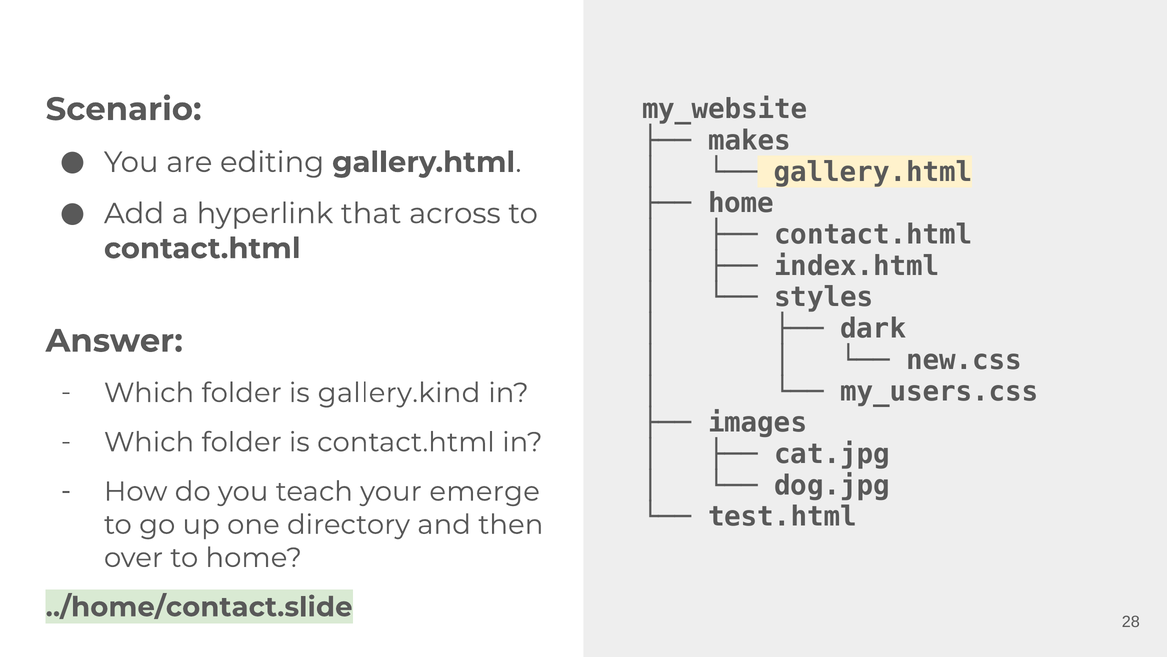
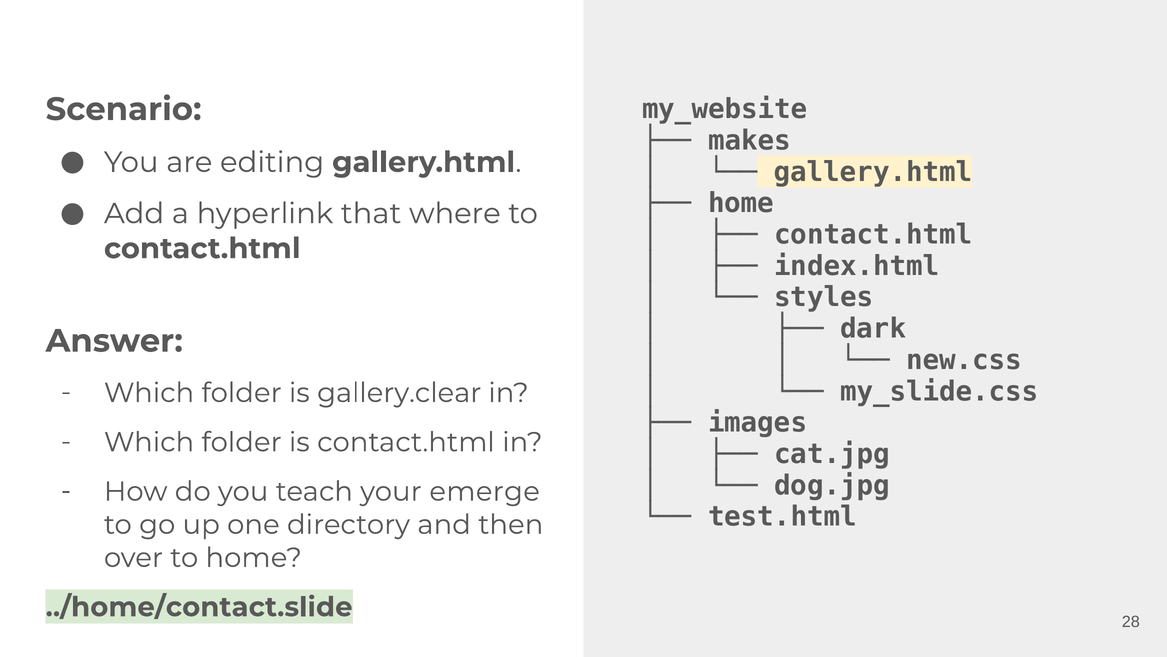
across: across -> where (455, 213)
my_users.css: my_users.css -> my_slide.css (939, 391)
gallery.kind: gallery.kind -> gallery.clear (399, 393)
